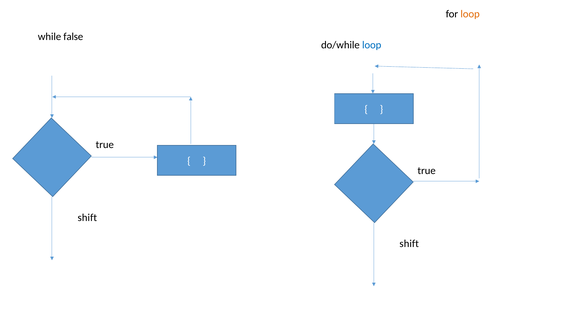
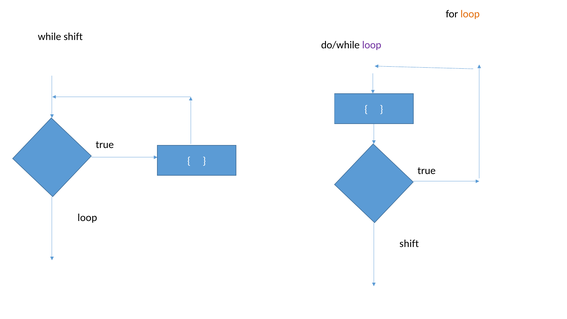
while false: false -> shift (73, 37)
loop colour: blue -> purple (372, 45)
shift: shift -> loop (87, 218)
